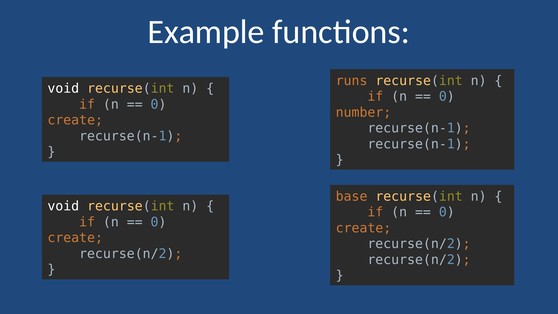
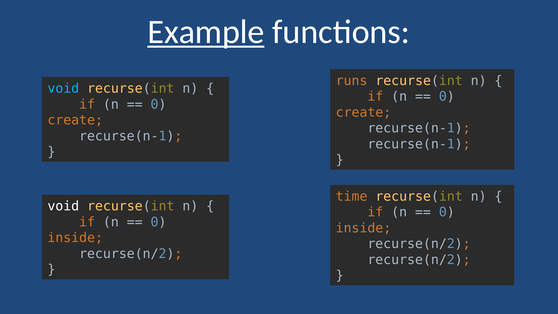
Example underline: none -> present (206, 32)
void colour: white -> light blue (63, 89)
number: number -> create (363, 112)
base: base -> time (352, 196)
create: create -> inside (363, 228)
create: create -> inside (75, 238)
